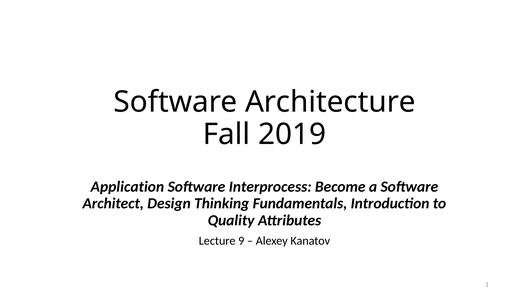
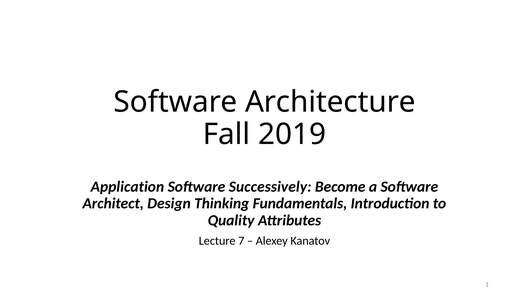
Interprocess: Interprocess -> Successively (270, 187)
9: 9 -> 7 (241, 240)
